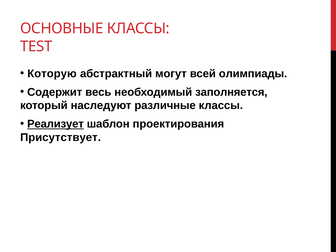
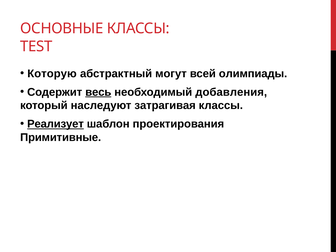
весь underline: none -> present (98, 92)
заполняется: заполняется -> добавления (231, 92)
различные: различные -> затрагивая (165, 106)
Присутствует: Присутствует -> Примитивные (61, 137)
